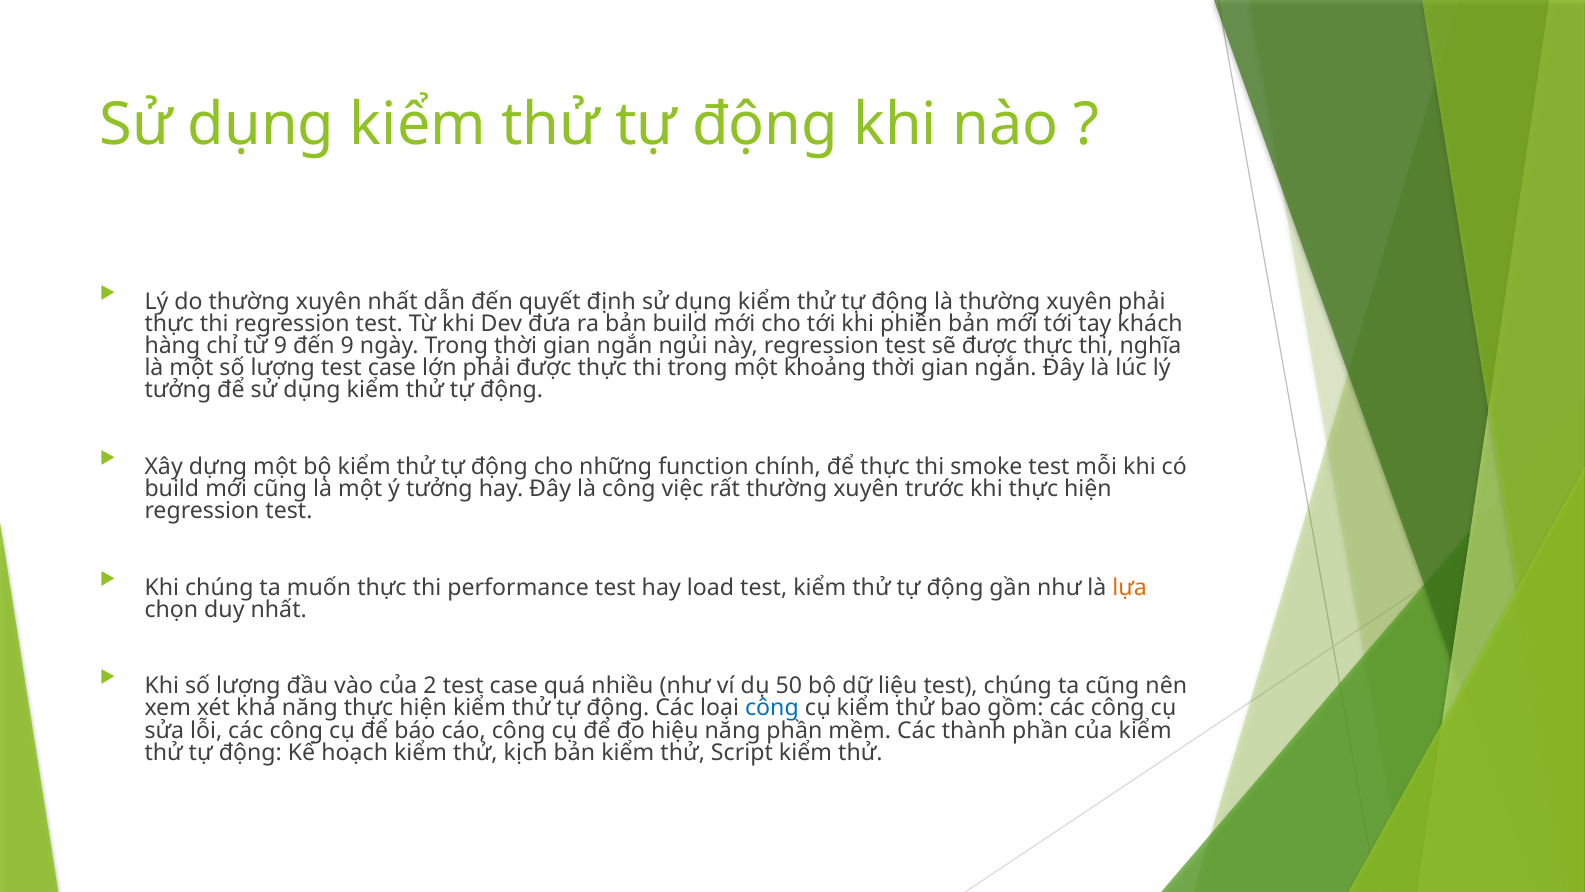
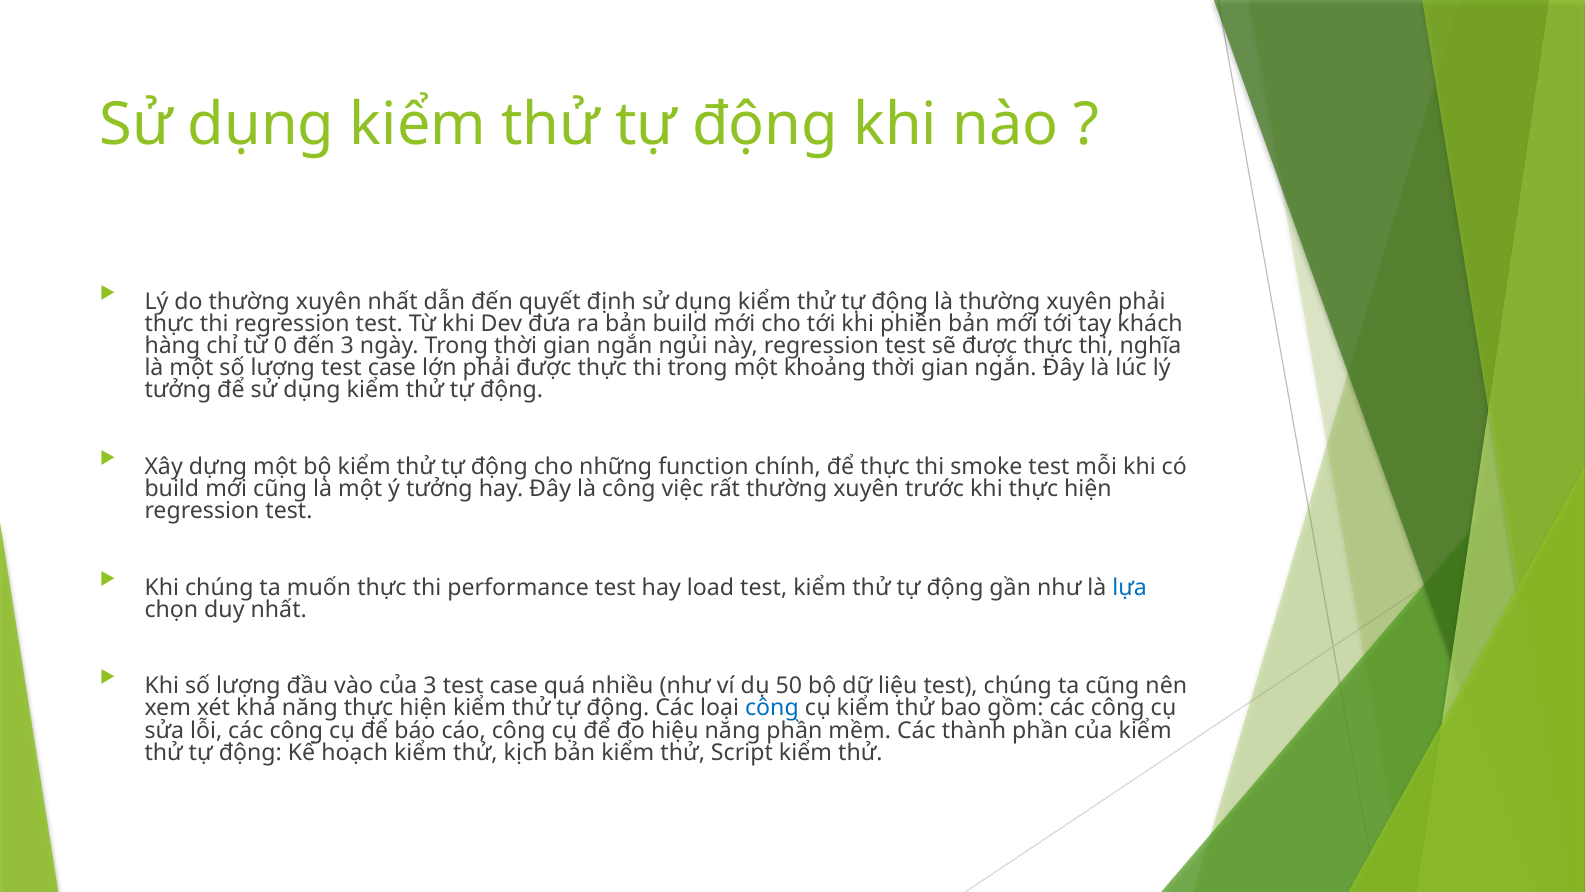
từ 9: 9 -> 0 (280, 346)
đến 9: 9 -> 3 (347, 346)
lựa colour: orange -> blue (1130, 587)
của 2: 2 -> 3 (430, 686)
